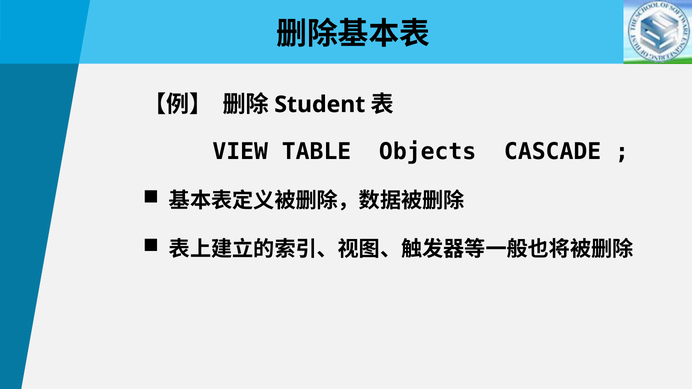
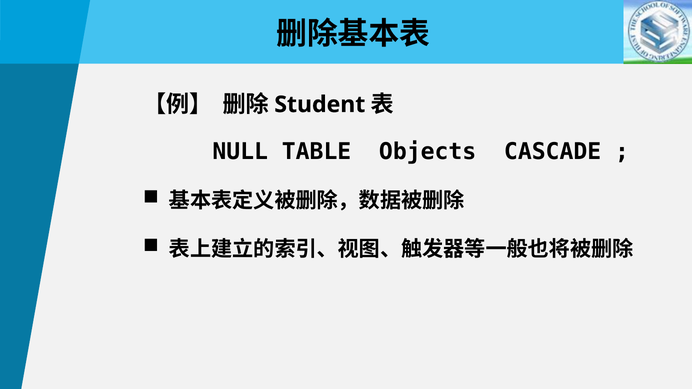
VIEW: VIEW -> NULL (240, 152)
